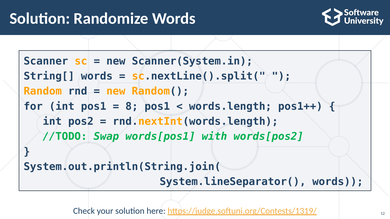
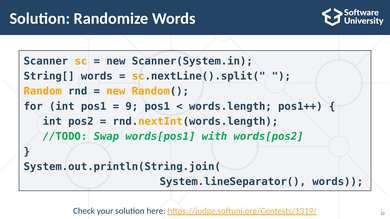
8: 8 -> 9 (132, 107)
